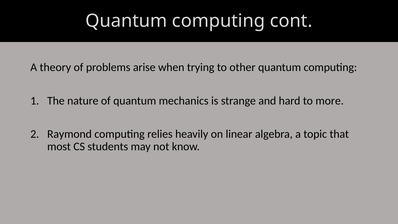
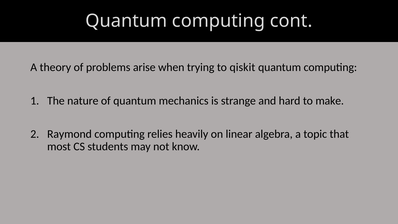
other: other -> qiskit (242, 67)
more: more -> make (330, 101)
